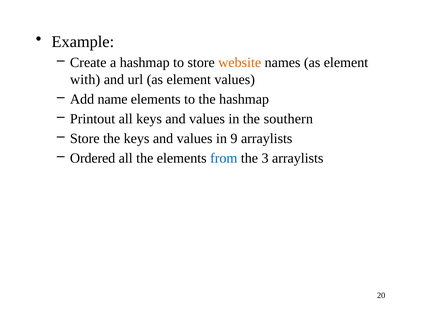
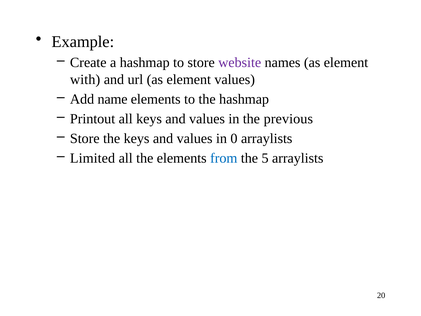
website colour: orange -> purple (240, 63)
southern: southern -> previous (288, 119)
9: 9 -> 0 (234, 138)
Ordered: Ordered -> Limited (93, 158)
3: 3 -> 5 (265, 158)
